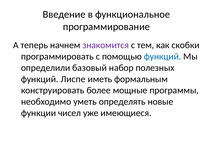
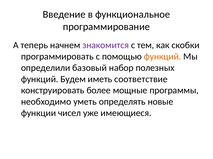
функций colour: blue -> orange (163, 57)
Лиспе: Лиспе -> Будем (73, 79)
формальным: формальным -> соответствие (141, 79)
